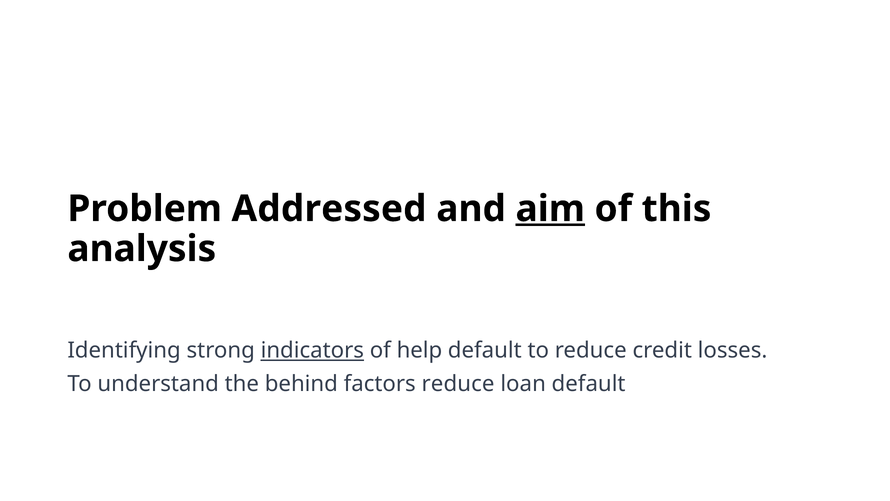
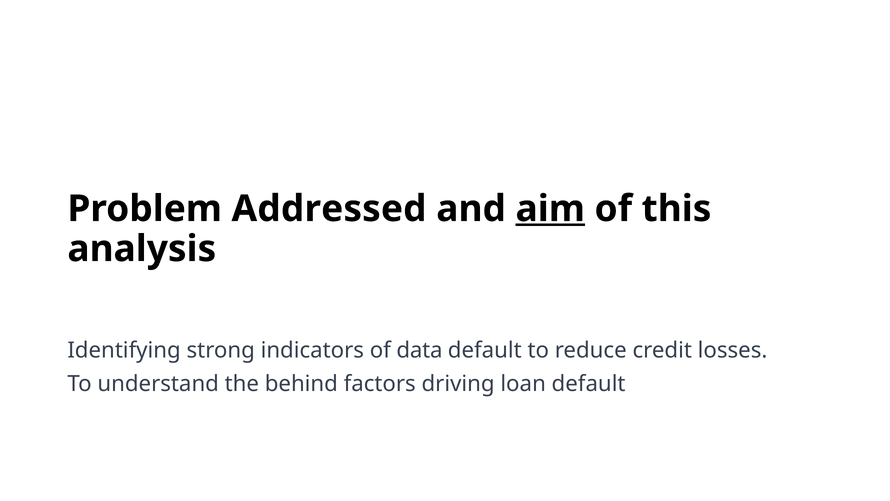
indicators underline: present -> none (312, 350)
help: help -> data (420, 350)
factors reduce: reduce -> driving (458, 384)
